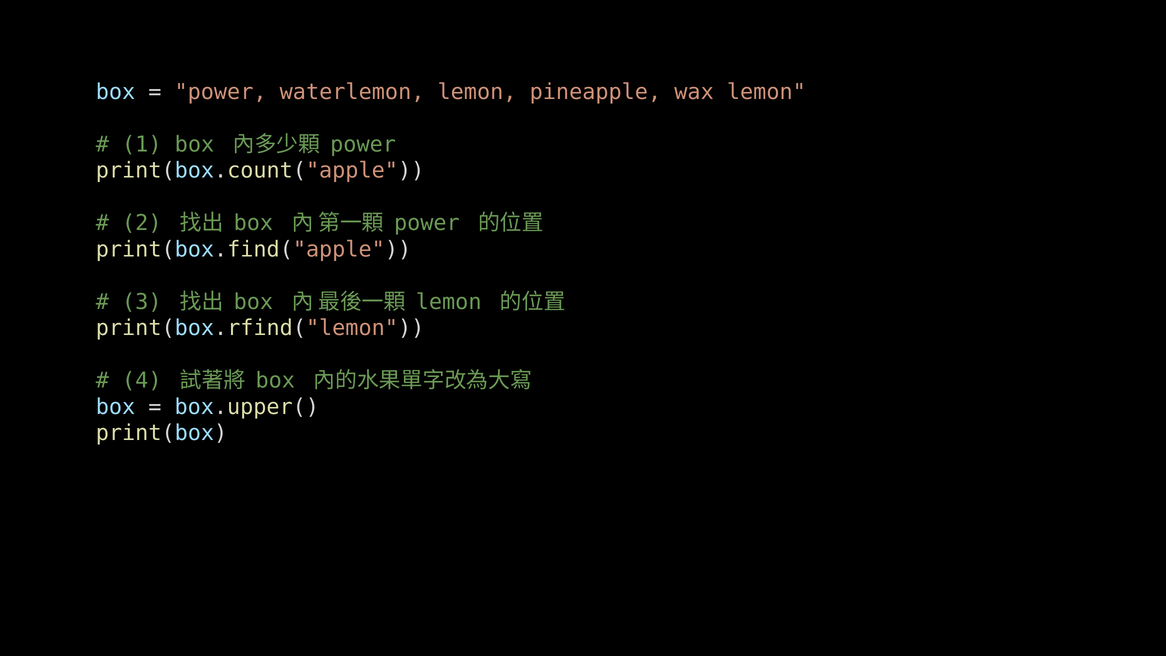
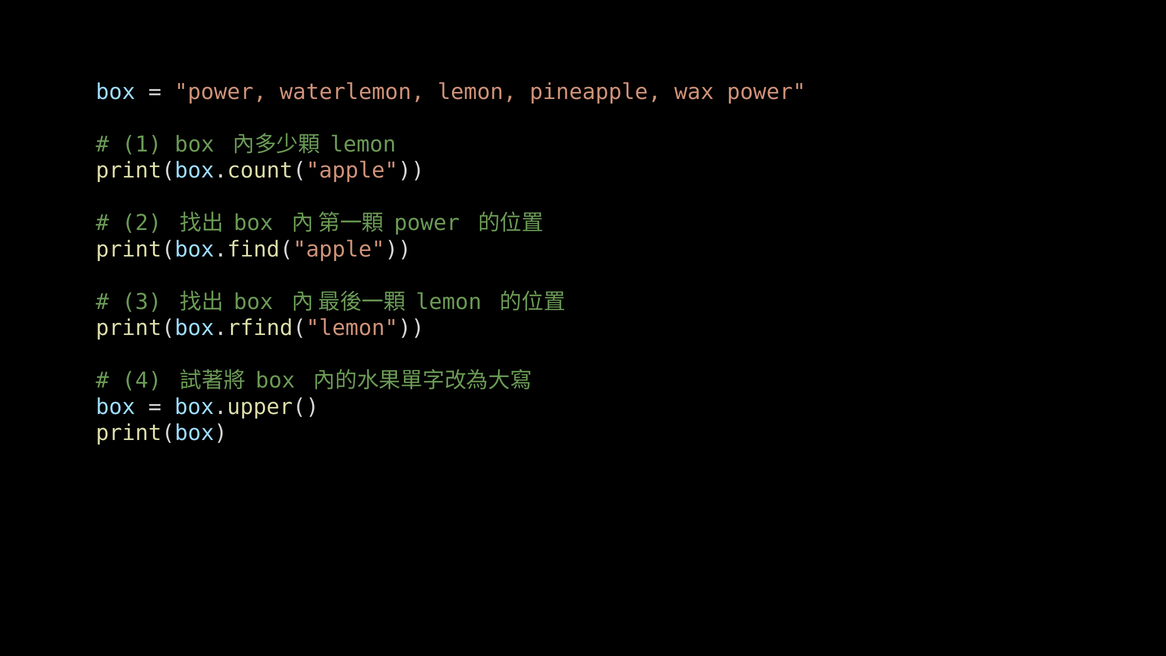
wax lemon: lemon -> power (766, 92)
power: power -> lemon (363, 145)
